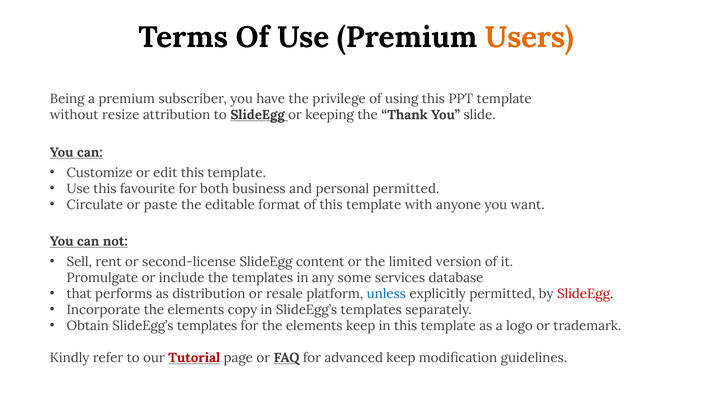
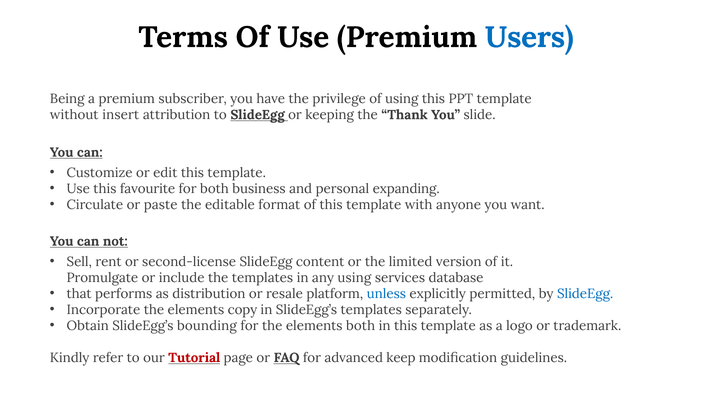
Users colour: orange -> blue (529, 37)
resize: resize -> insert (121, 115)
personal permitted: permitted -> expanding (406, 189)
any some: some -> using (354, 278)
SlideEgg colour: red -> blue (585, 294)
Obtain SlideEgg’s templates: templates -> bounding (207, 326)
elements keep: keep -> both (361, 326)
